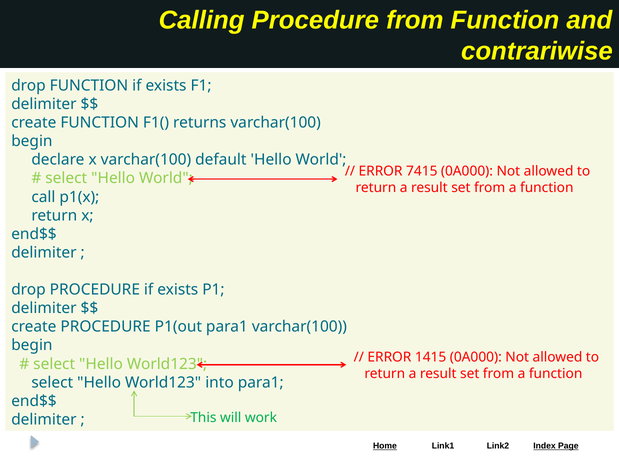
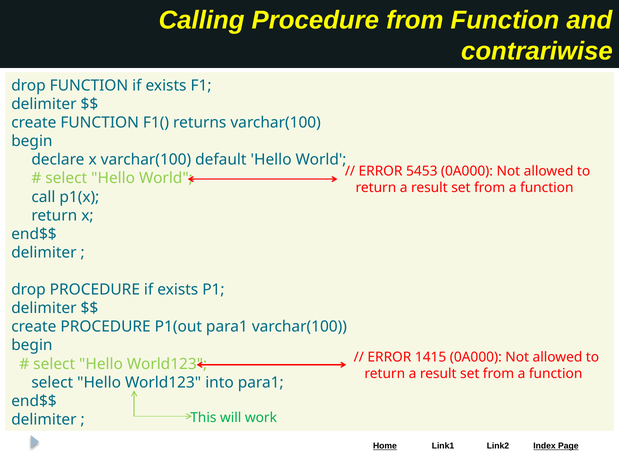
7415: 7415 -> 5453 (422, 171)
